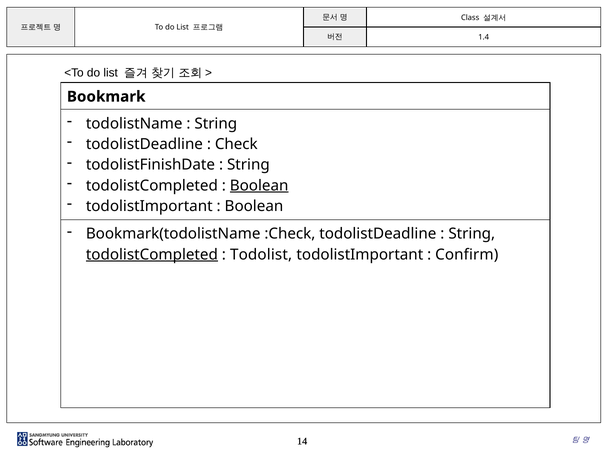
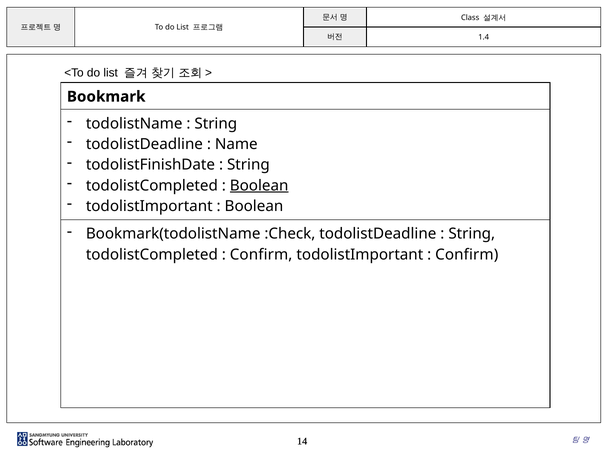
Check: Check -> Name (236, 144)
todolistCompleted underline: present -> none (152, 255)
Todolist: Todolist -> Confirm (261, 255)
